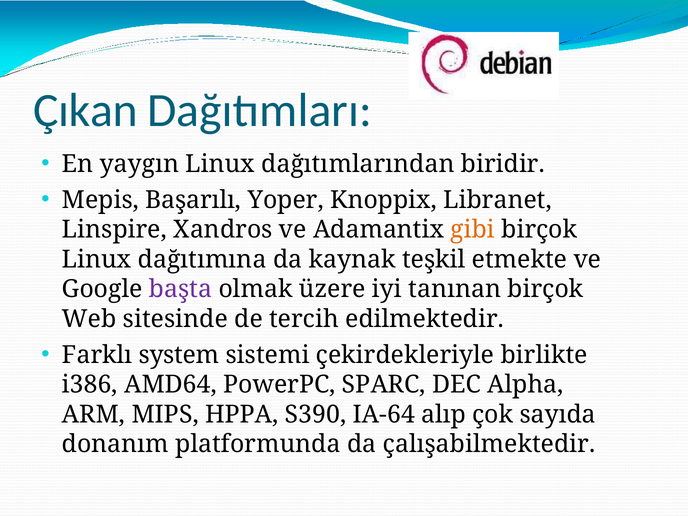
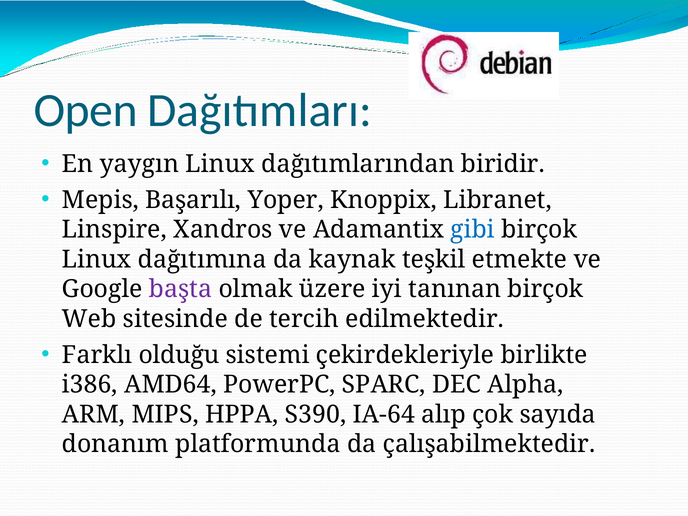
Çıkan: Çıkan -> Open (86, 111)
gibi colour: orange -> blue (473, 230)
system: system -> olduğu (179, 355)
